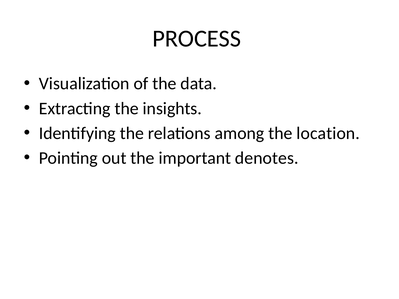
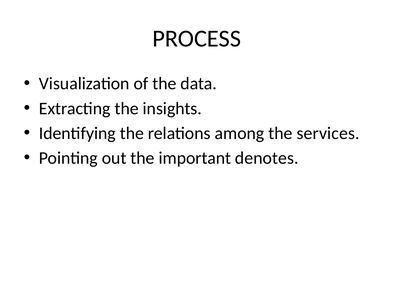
location: location -> services (328, 133)
